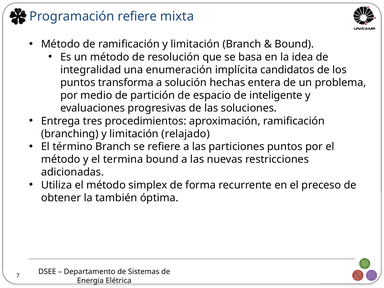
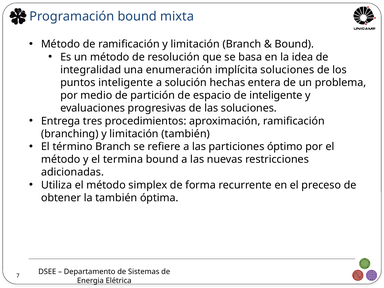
Programación refiere: refiere -> bound (137, 16)
implícita candidatos: candidatos -> soluciones (287, 70)
puntos transforma: transforma -> inteligente (126, 83)
limitación relajado: relajado -> también (186, 134)
particiones puntos: puntos -> óptimo (285, 147)
